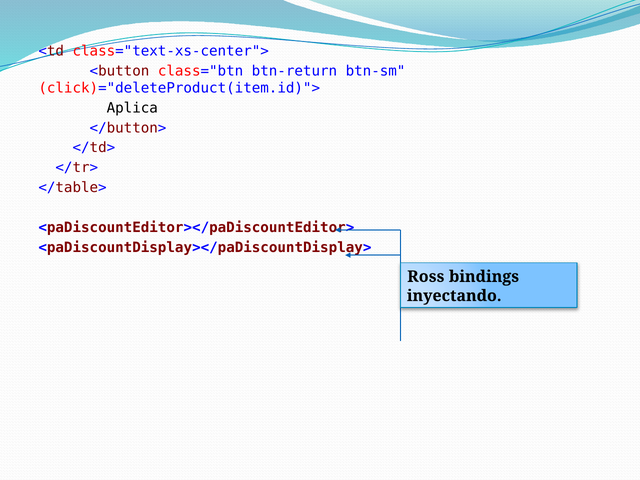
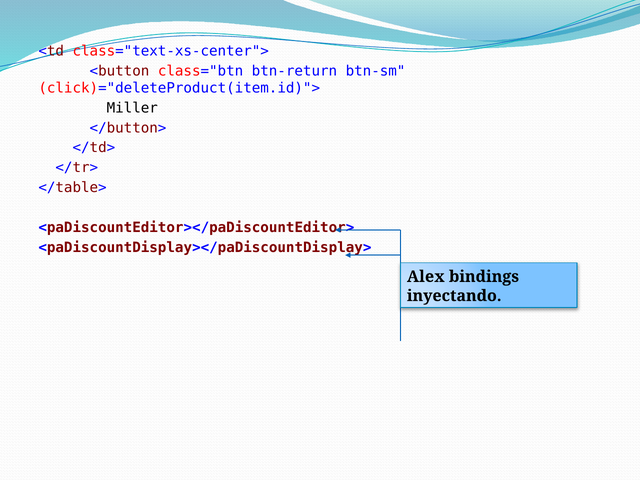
Aplica: Aplica -> Miller (132, 108)
Ross: Ross -> Alex (426, 277)
